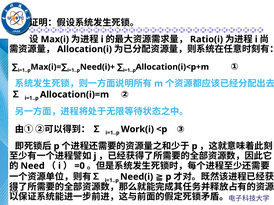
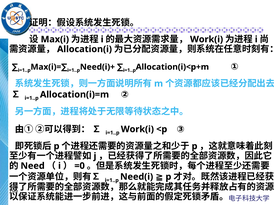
Ratio(i: Ratio(i -> Work(i (207, 39)
